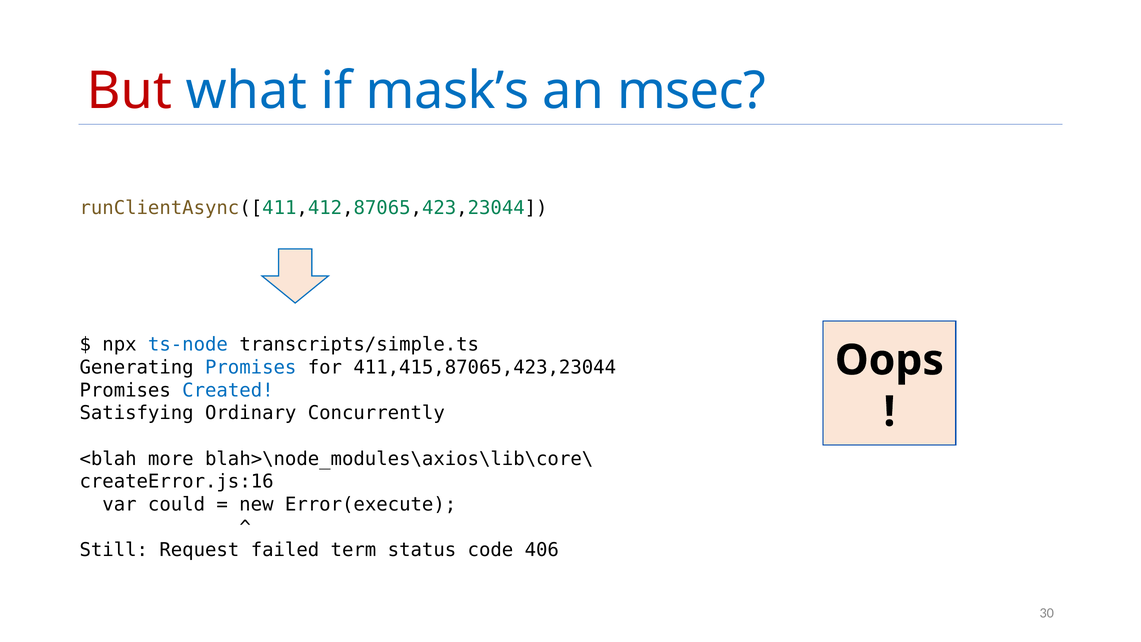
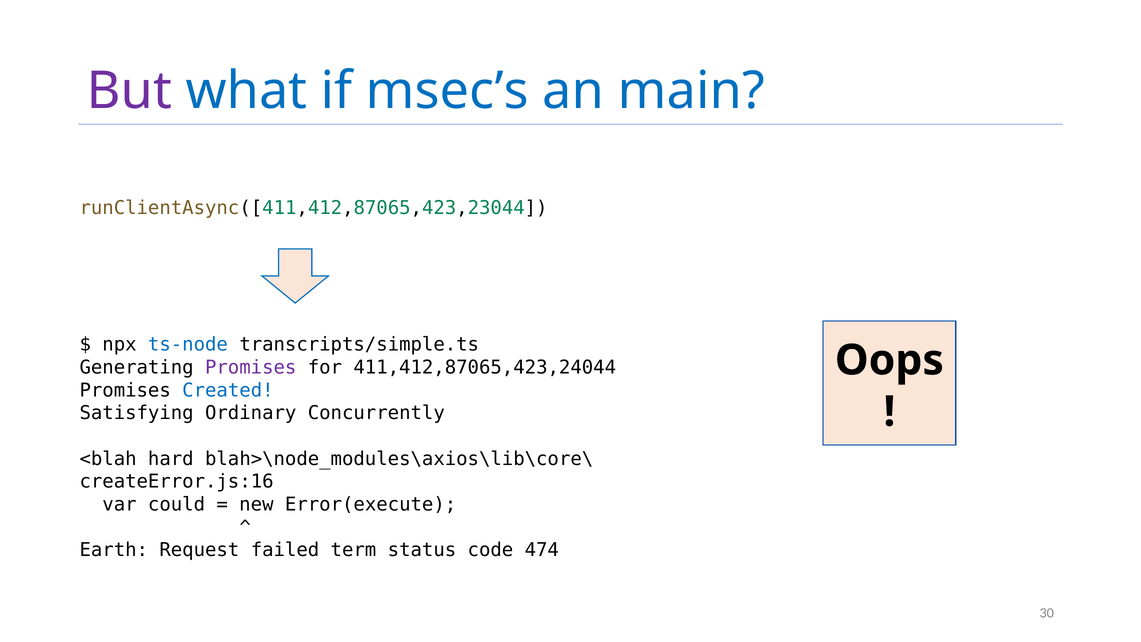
But colour: red -> purple (130, 91)
mask’s: mask’s -> msec’s (447, 91)
msec: msec -> main (691, 91)
Promises colour: blue -> purple (251, 367)
411,415,87065,423,23044: 411,415,87065,423,23044 -> 411,412,87065,423,24044 (485, 367)
more: more -> hard (171, 459)
Still: Still -> Earth (114, 550)
406: 406 -> 474 (542, 550)
